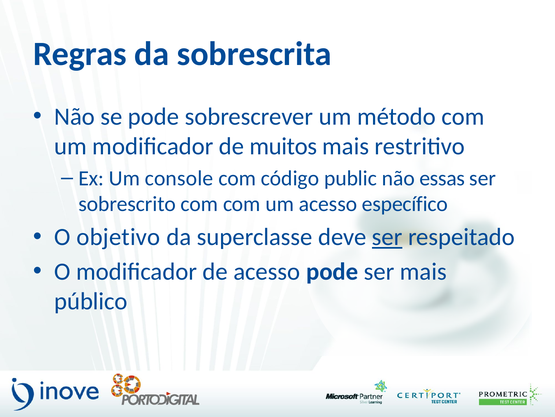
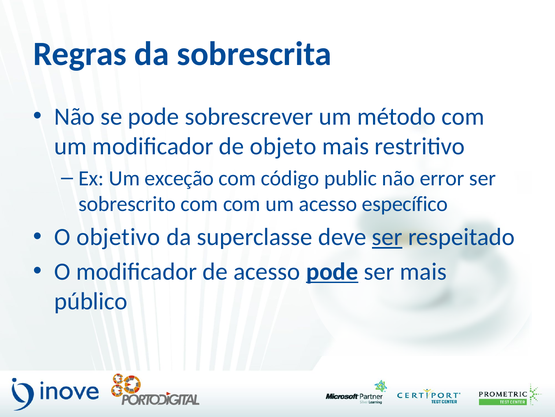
muitos: muitos -> objeto (283, 146)
console: console -> exceção (179, 178)
essas: essas -> error (442, 178)
pode underline: none -> present (332, 271)
